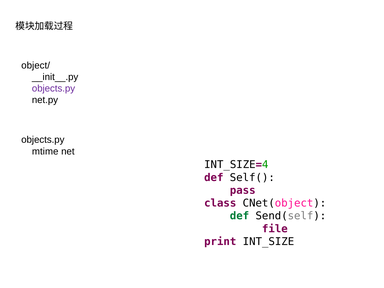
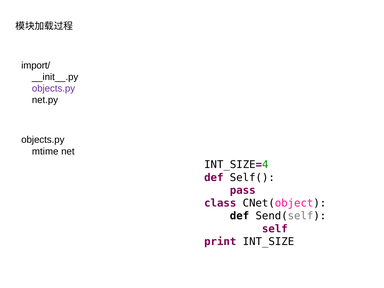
object/: object/ -> import/ (36, 65)
def colour: green -> black (240, 216)
file: file -> self (275, 229)
